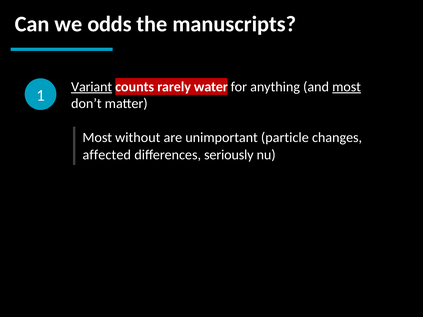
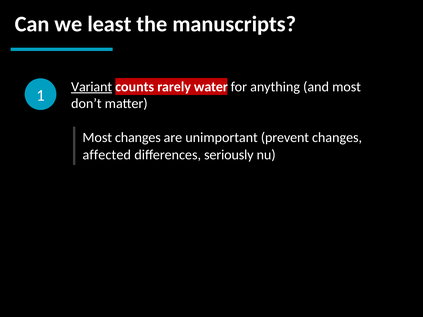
odds: odds -> least (109, 24)
most underline: present -> none (347, 87)
Most without: without -> changes (138, 138)
particle: particle -> prevent (285, 138)
